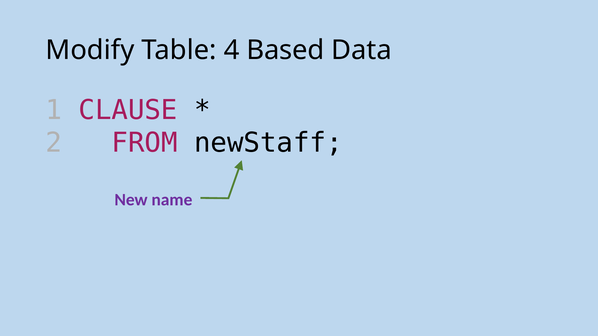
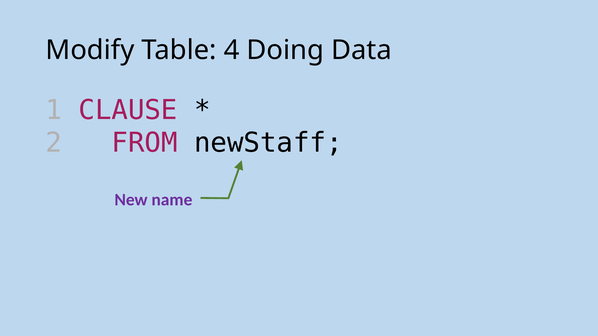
Based: Based -> Doing (285, 50)
